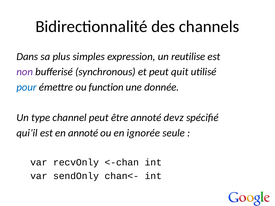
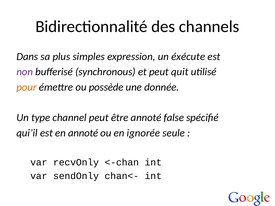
reutilise: reutilise -> éxécute (188, 57)
pour colour: blue -> orange (27, 87)
function: function -> possède (106, 87)
devz: devz -> false (174, 118)
